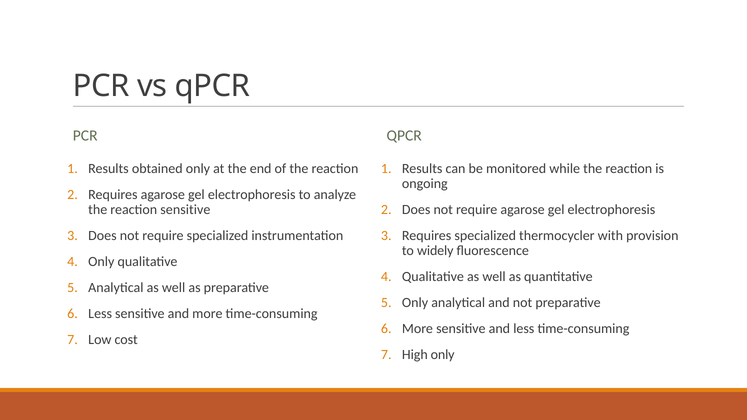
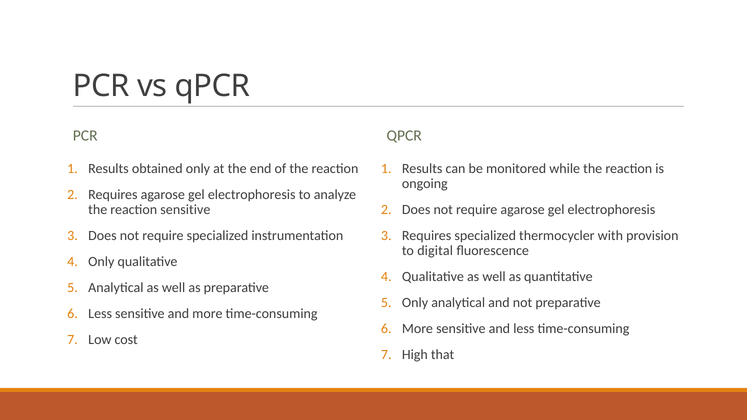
widely: widely -> digital (435, 251)
High only: only -> that (443, 355)
